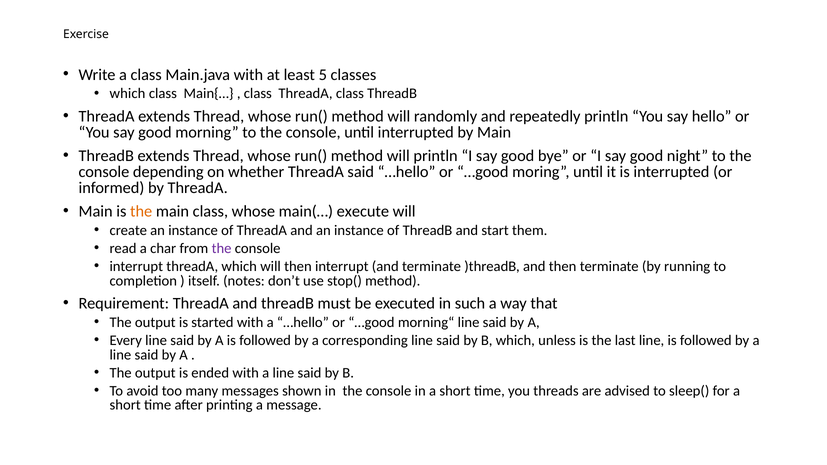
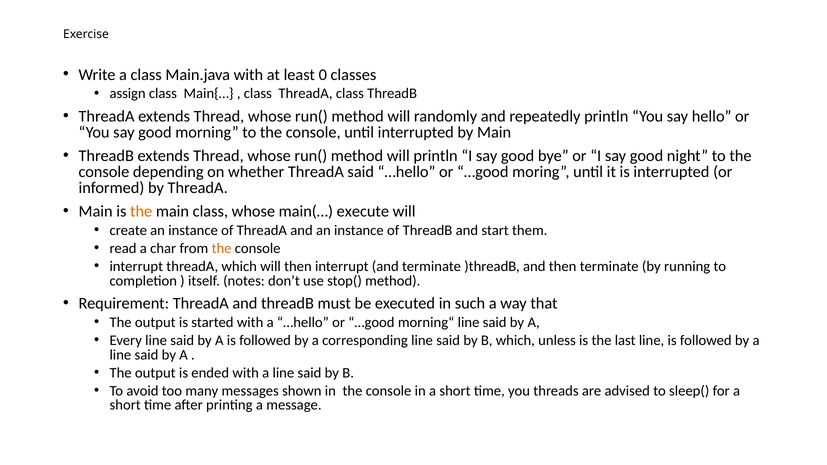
5: 5 -> 0 (323, 75)
which: which -> assign (128, 94)
the colour: purple -> orange (222, 248)
